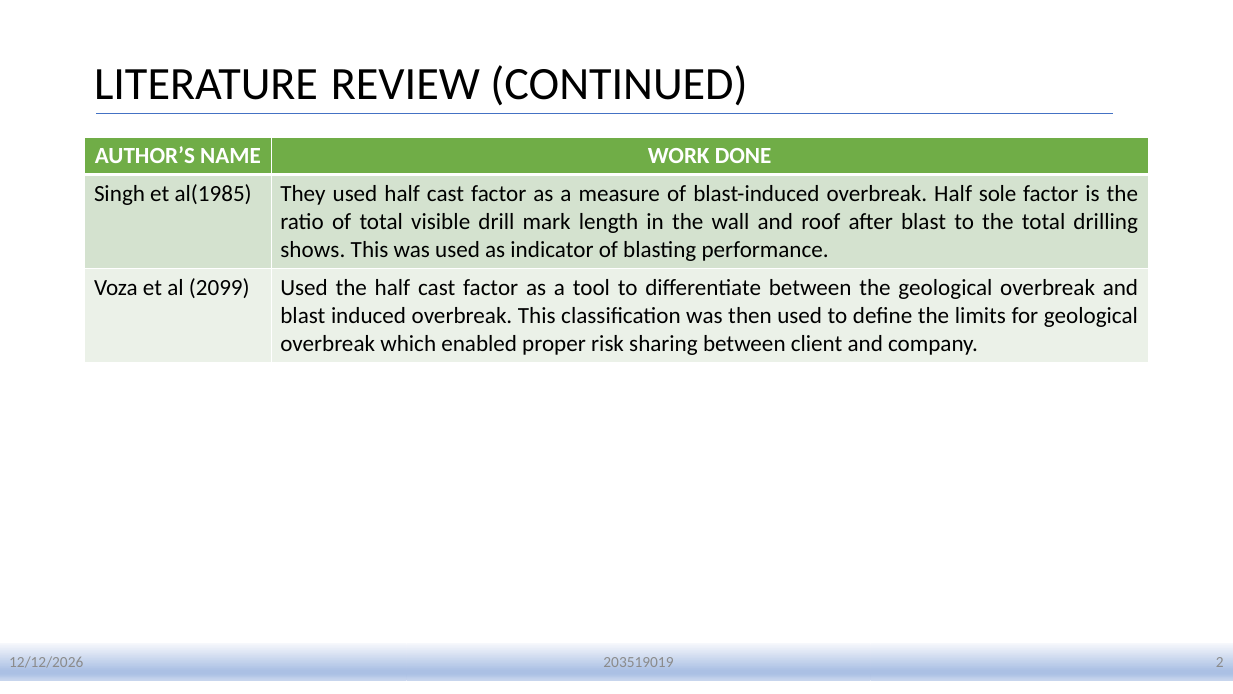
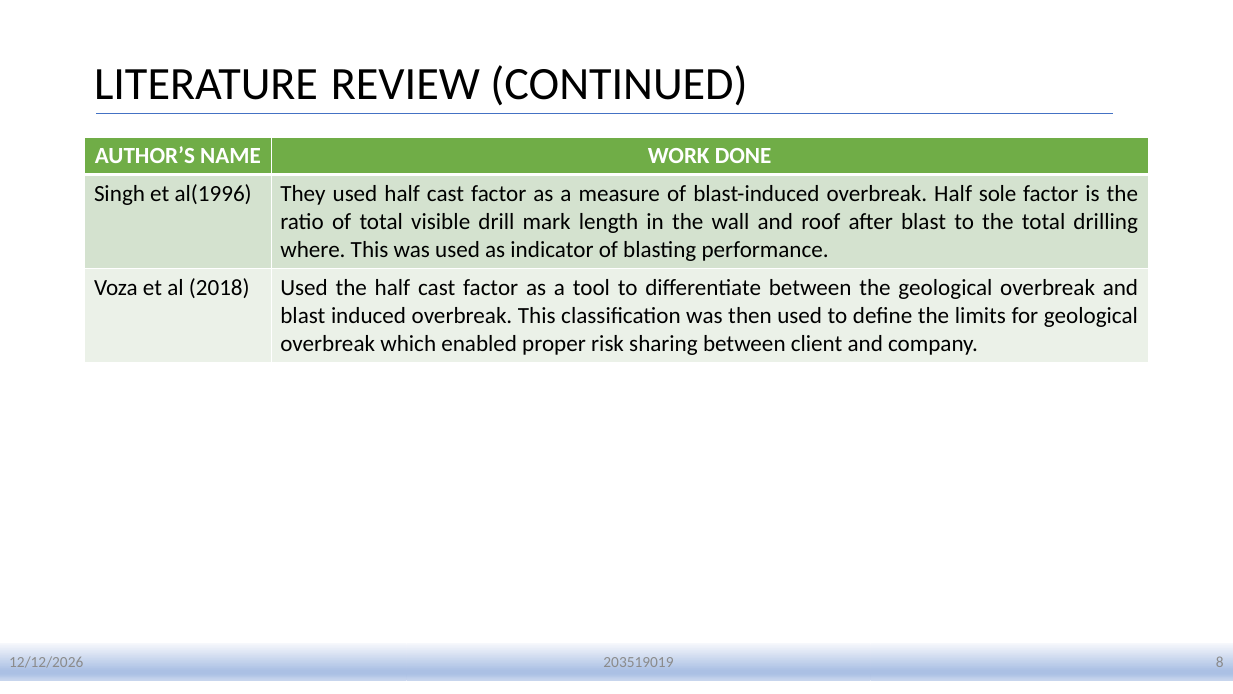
al(1985: al(1985 -> al(1996 (213, 194)
shows: shows -> where (313, 250)
2099: 2099 -> 2018 (219, 287)
2: 2 -> 8 (1220, 662)
